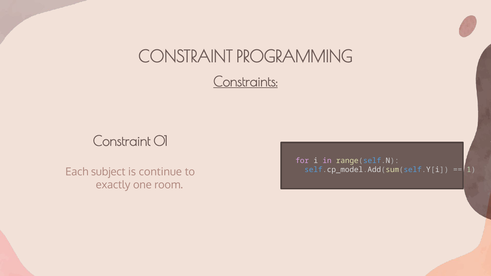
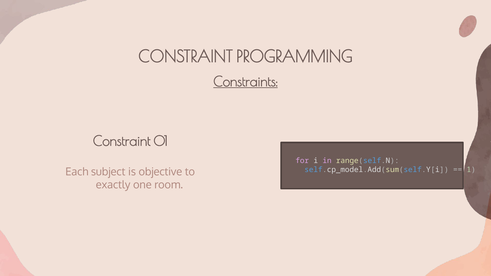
continue: continue -> objective (160, 172)
